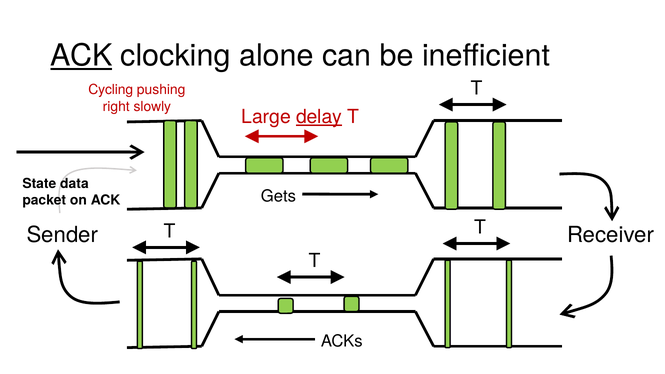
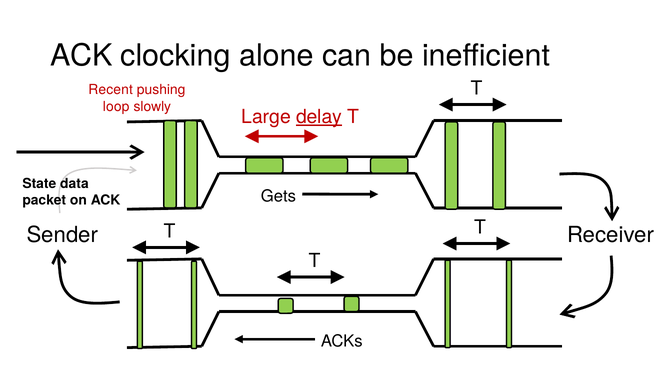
ACK underline: present -> none (81, 56)
Cycling: Cycling -> Recent (111, 90)
right: right -> loop (116, 106)
